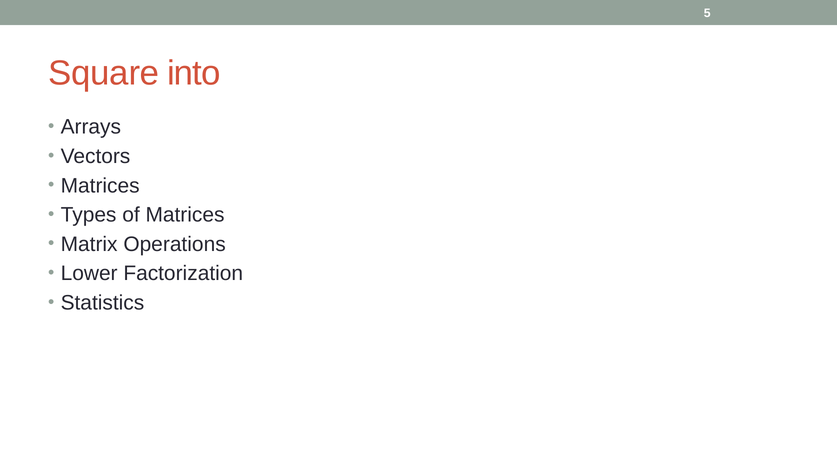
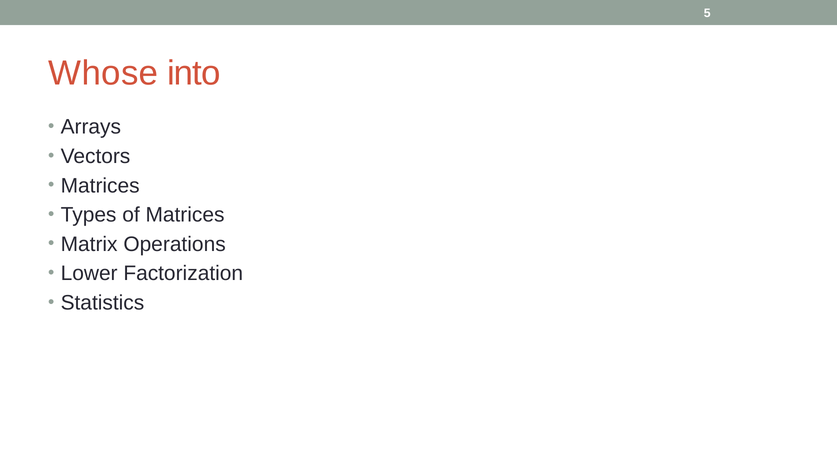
Square: Square -> Whose (103, 73)
